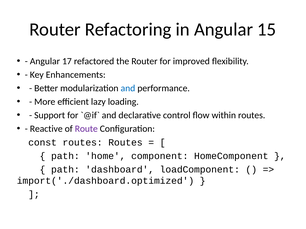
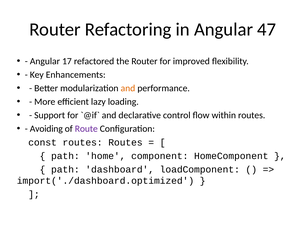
15: 15 -> 47 (267, 30)
and colour: blue -> orange (128, 89)
Reactive: Reactive -> Avoiding (46, 129)
